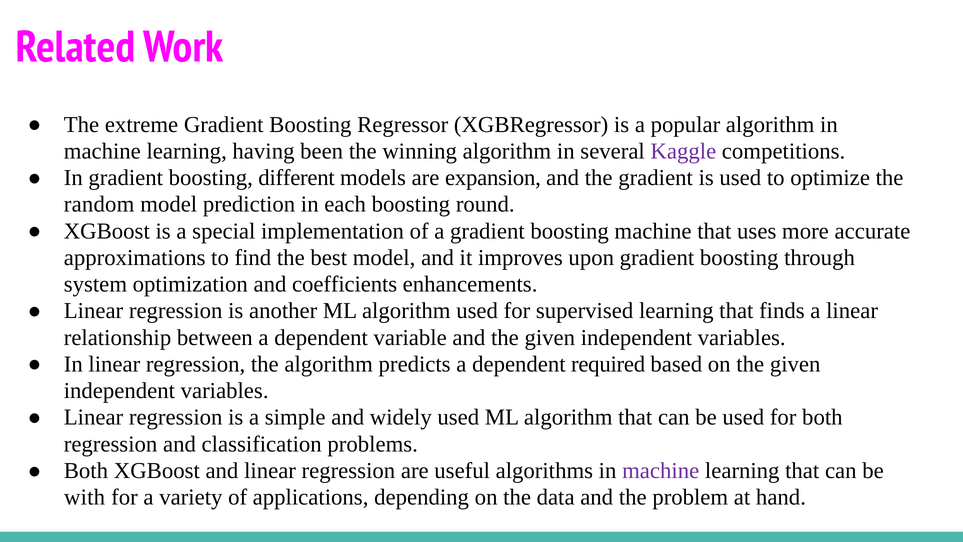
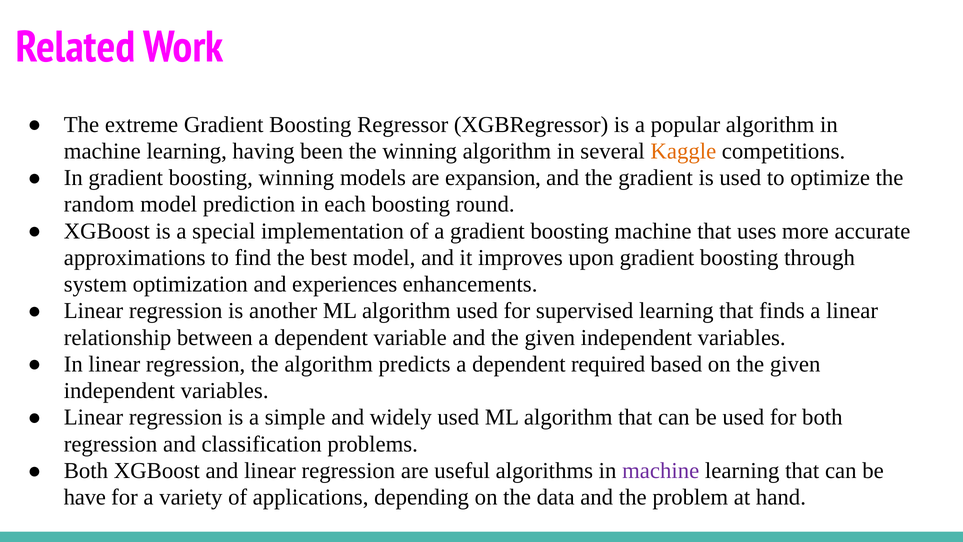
Kaggle colour: purple -> orange (683, 151)
boosting different: different -> winning (296, 178)
coefficients: coefficients -> experiences (345, 284)
with: with -> have (85, 497)
